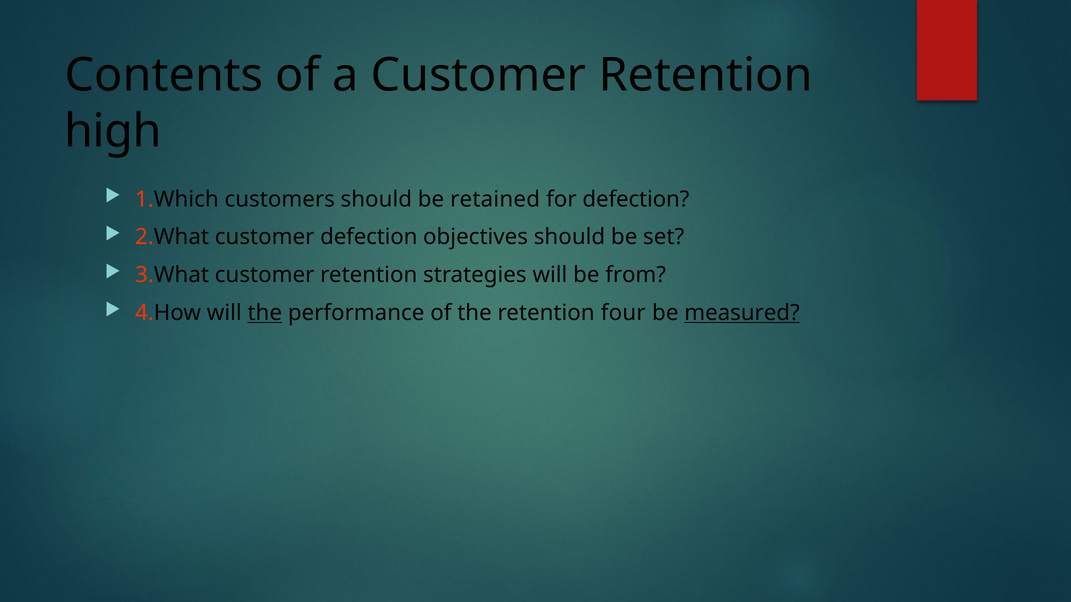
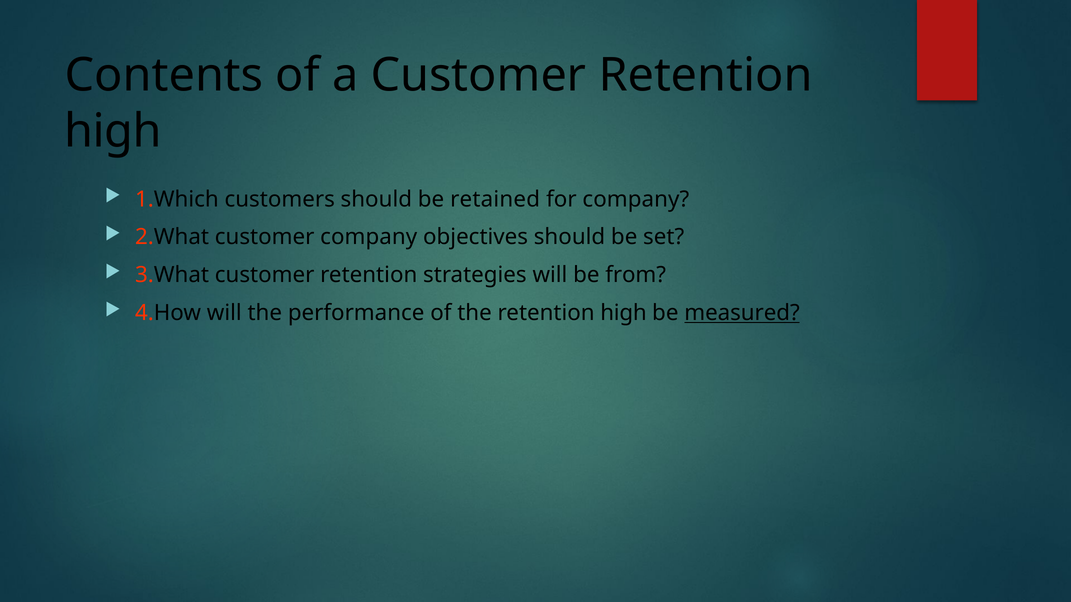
for defection: defection -> company (636, 199)
customer defection: defection -> company (369, 237)
the underline: present -> none (265, 313)
the retention four: four -> high (623, 313)
